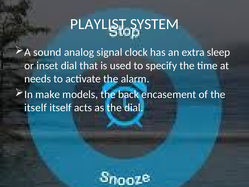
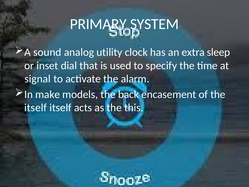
PLAYLIST: PLAYLIST -> PRIMARY (98, 24)
signal: signal -> utility (109, 52)
needs: needs -> signal (38, 79)
the dial: dial -> this (134, 108)
